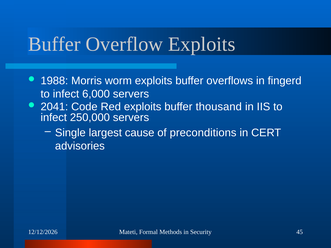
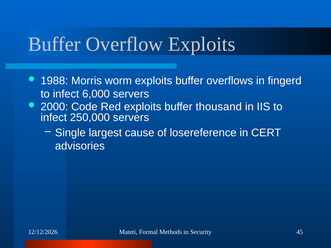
2041: 2041 -> 2000 (54, 107)
preconditions: preconditions -> losereference (203, 133)
